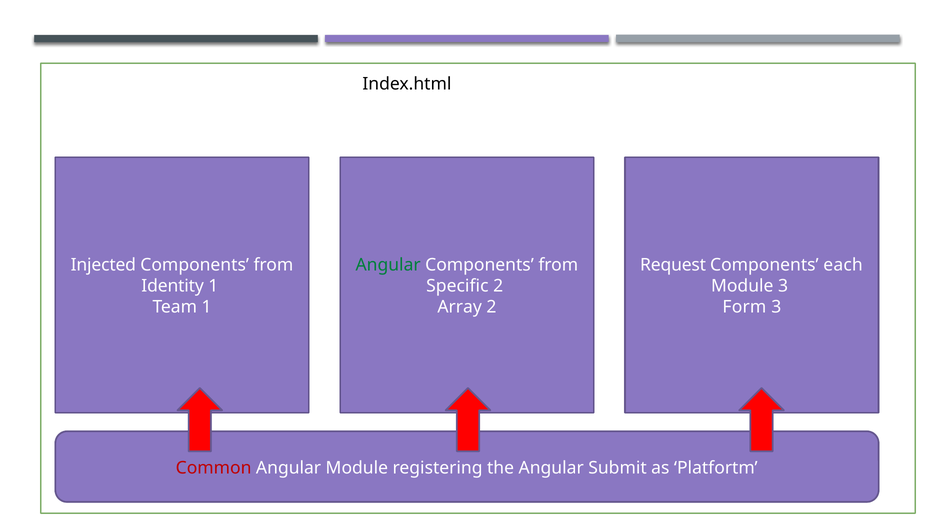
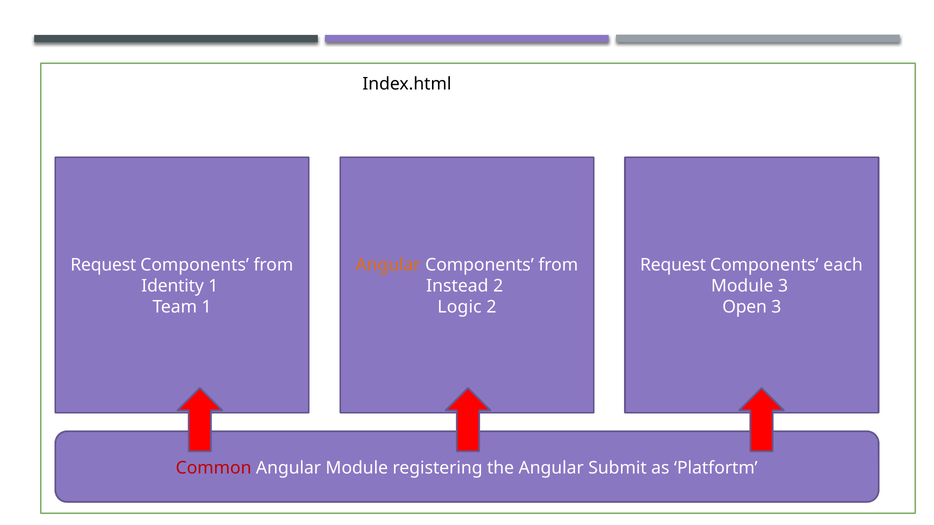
Injected: Injected -> Request (103, 265)
Angular colour: green -> orange (388, 265)
Specific: Specific -> Instead (457, 286)
Array: Array -> Logic (460, 307)
Form: Form -> Open (745, 307)
